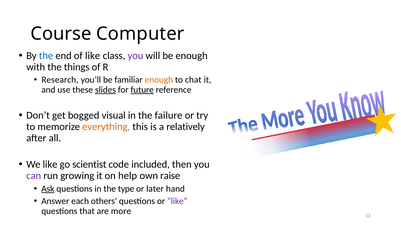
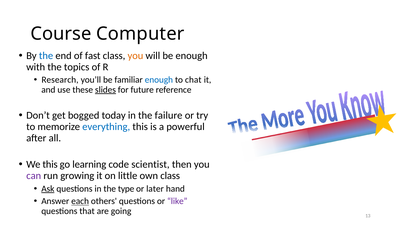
of like: like -> fast (93, 56)
you colour: purple -> orange (135, 56)
things: things -> topics (77, 67)
enough colour: orange -> blue (159, 80)
future underline: present -> none (142, 90)
visual: visual -> today (114, 115)
everything colour: orange -> blue (106, 126)
relatively: relatively -> powerful (186, 126)
We like: like -> this (50, 164)
scientist: scientist -> learning (89, 164)
included: included -> scientist (150, 164)
help: help -> little (128, 175)
own raise: raise -> class (170, 175)
each underline: none -> present (80, 201)
more: more -> going (121, 211)
